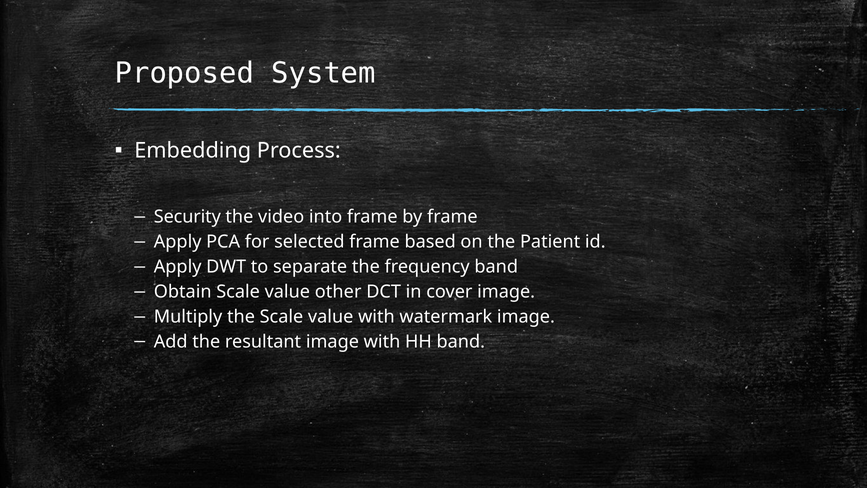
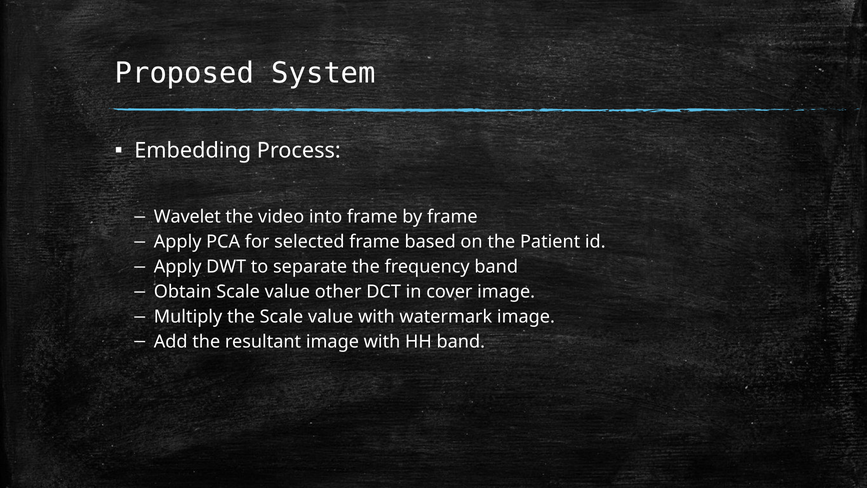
Security: Security -> Wavelet (187, 217)
